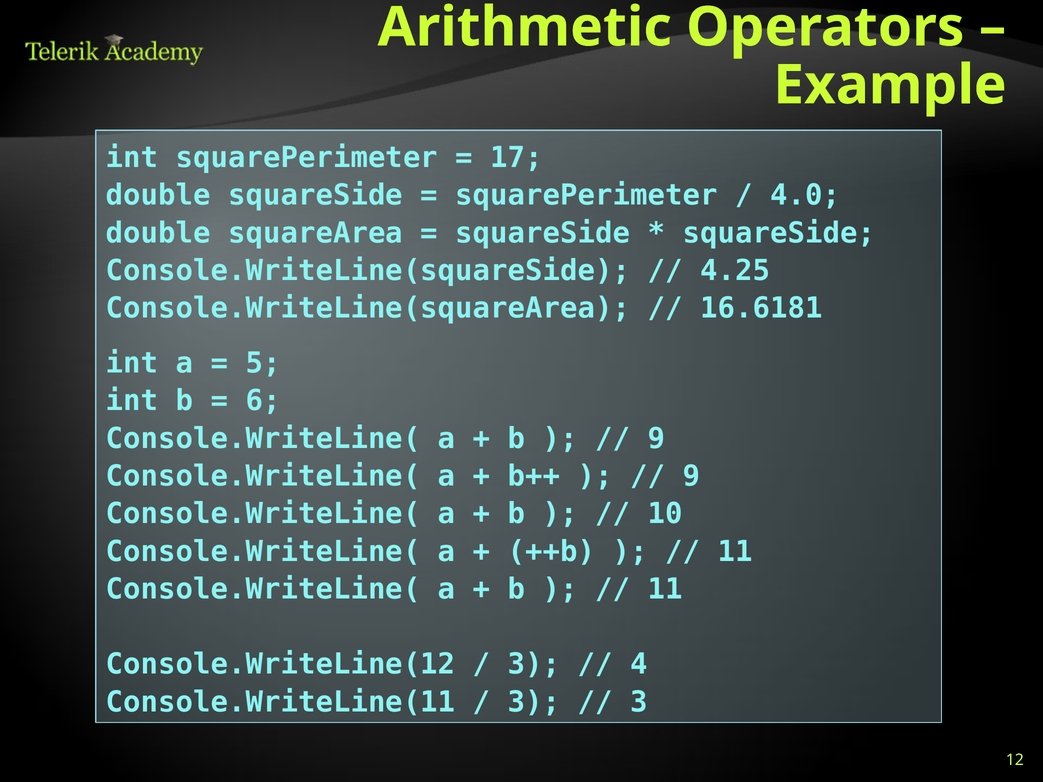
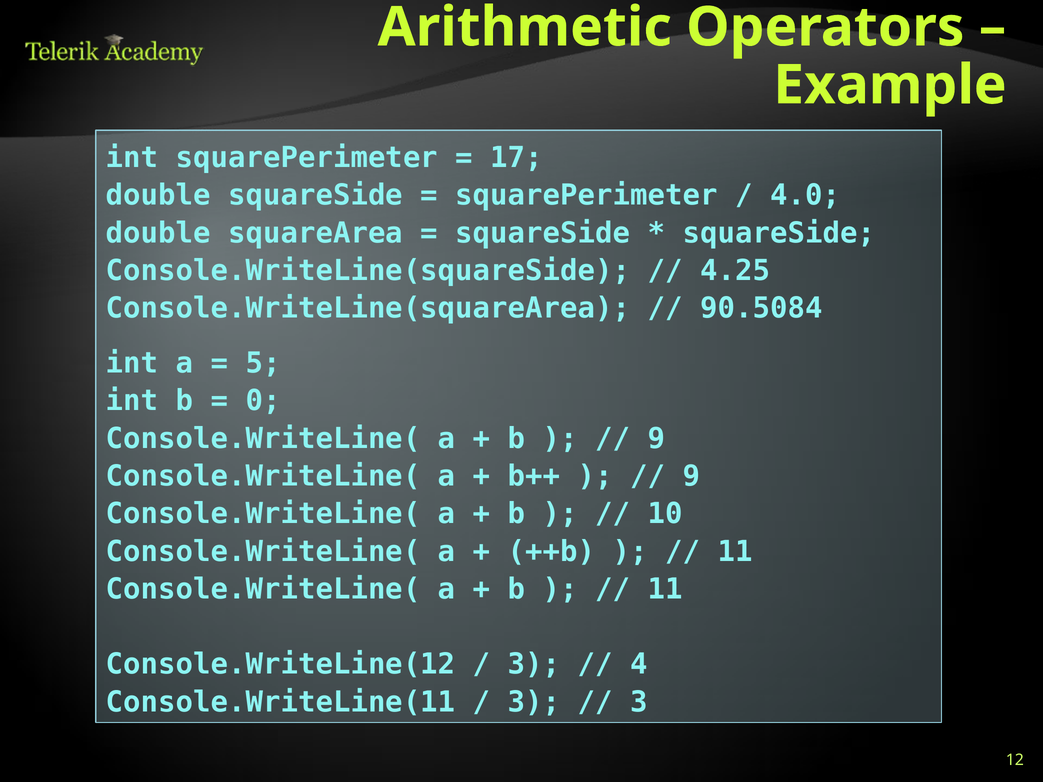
16.6181: 16.6181 -> 90.5084 (761, 308)
6: 6 -> 0 (263, 401)
